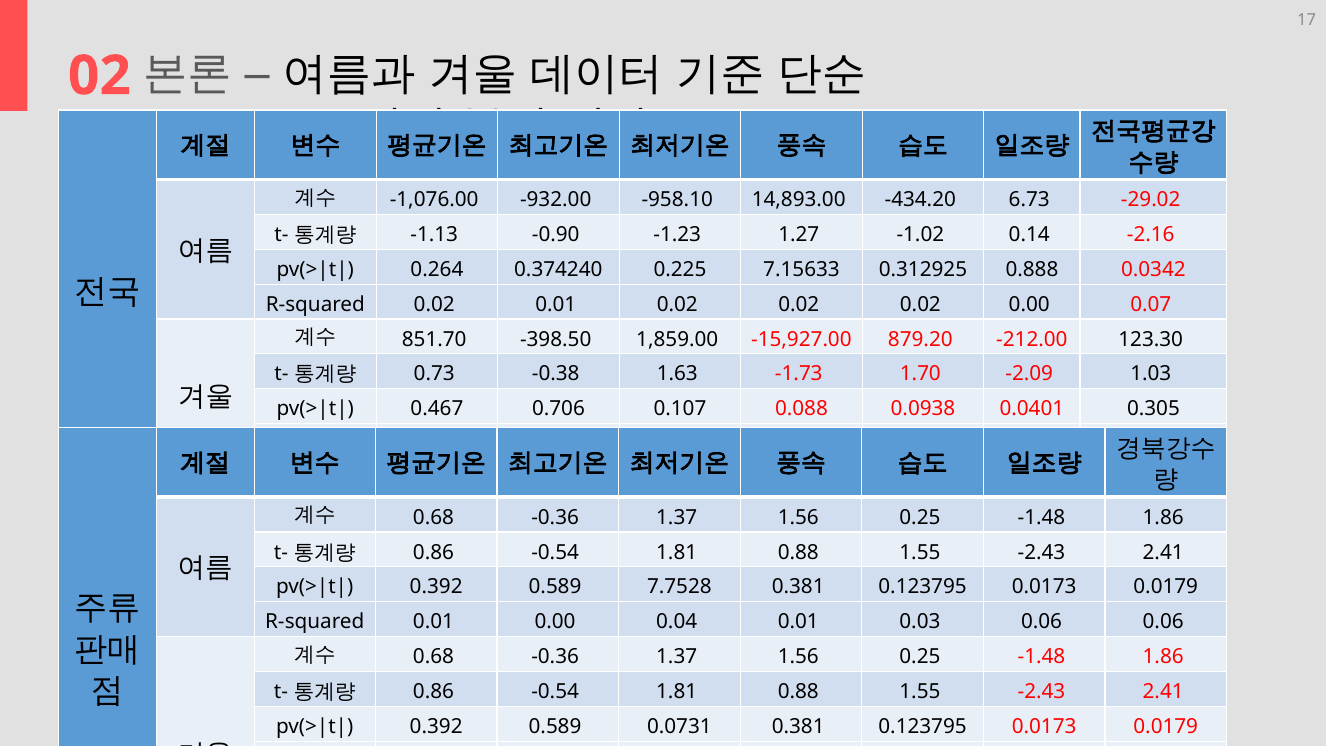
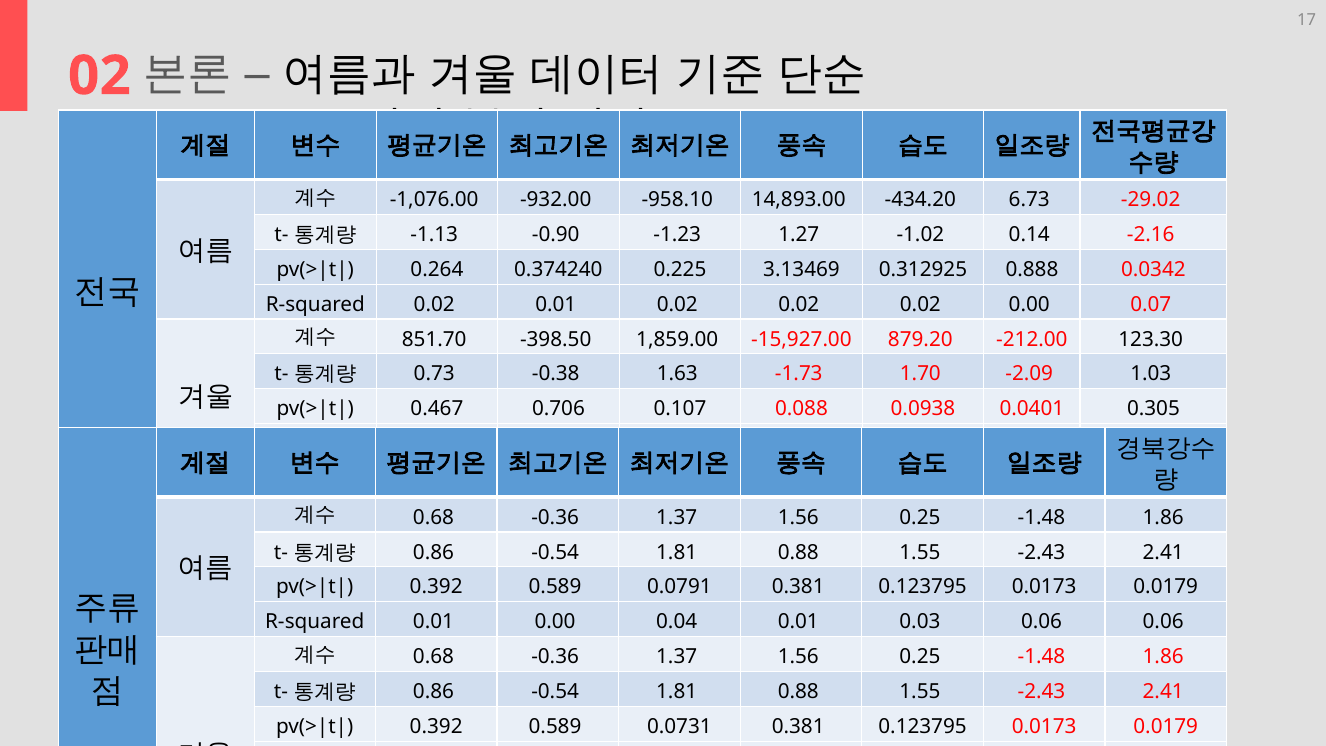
7.15633: 7.15633 -> 3.13469 (801, 270)
7.7528: 7.7528 -> 0.0791 (679, 587)
